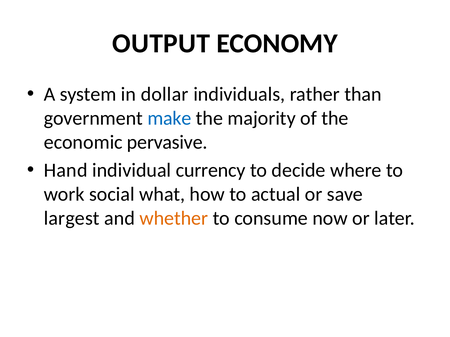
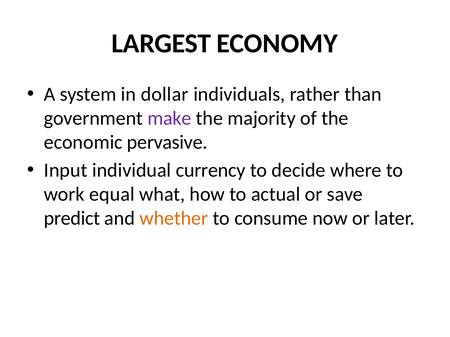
OUTPUT: OUTPUT -> LARGEST (161, 44)
make colour: blue -> purple (169, 118)
Hand: Hand -> Input (66, 170)
social: social -> equal (112, 194)
largest: largest -> predict (72, 218)
